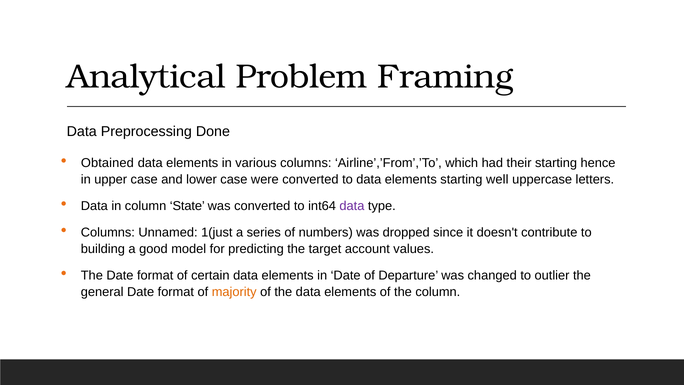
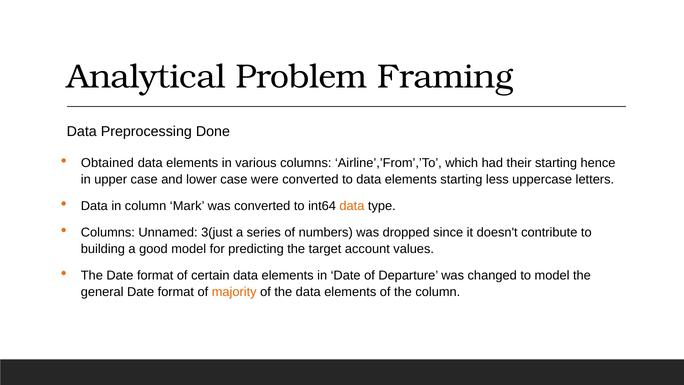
well: well -> less (497, 179)
State: State -> Mark (187, 206)
data colour: purple -> orange (352, 206)
1(just: 1(just -> 3(just (217, 232)
to outlier: outlier -> model (552, 275)
